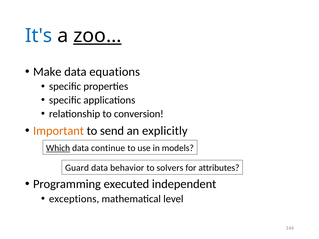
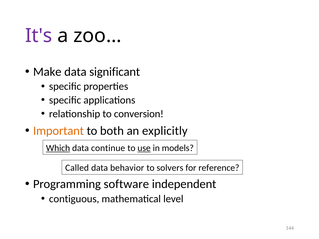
It's colour: blue -> purple (39, 36)
zoo… underline: present -> none (97, 36)
equations: equations -> significant (115, 72)
send: send -> both (112, 131)
use underline: none -> present (144, 148)
Guard: Guard -> Called (77, 168)
attributes: attributes -> reference (219, 168)
executed: executed -> software (126, 184)
exceptions: exceptions -> contiguous (74, 199)
